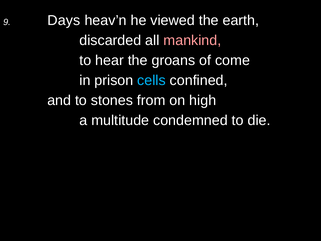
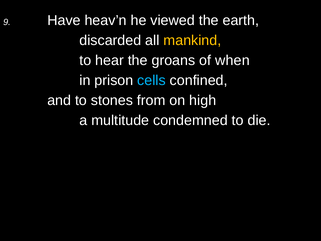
Days: Days -> Have (64, 20)
mankind colour: pink -> yellow (192, 40)
come: come -> when (232, 60)
